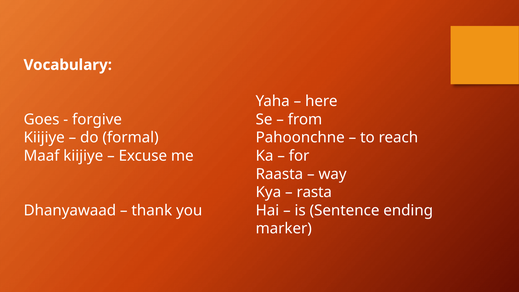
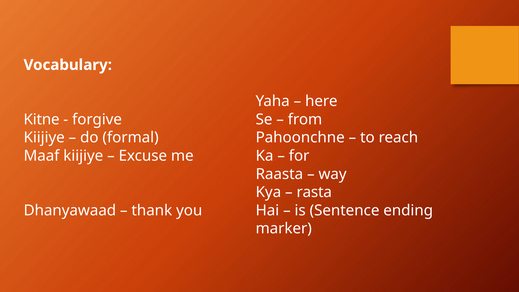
Goes: Goes -> Kitne (42, 119)
